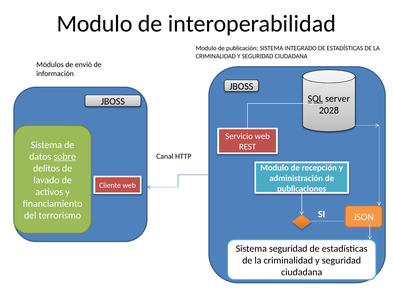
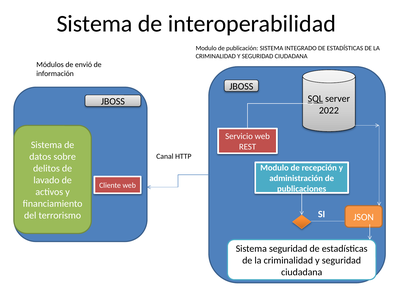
Modulo: Modulo -> Sistema (95, 24)
2028: 2028 -> 2022 (329, 111)
sobre underline: present -> none (65, 157)
